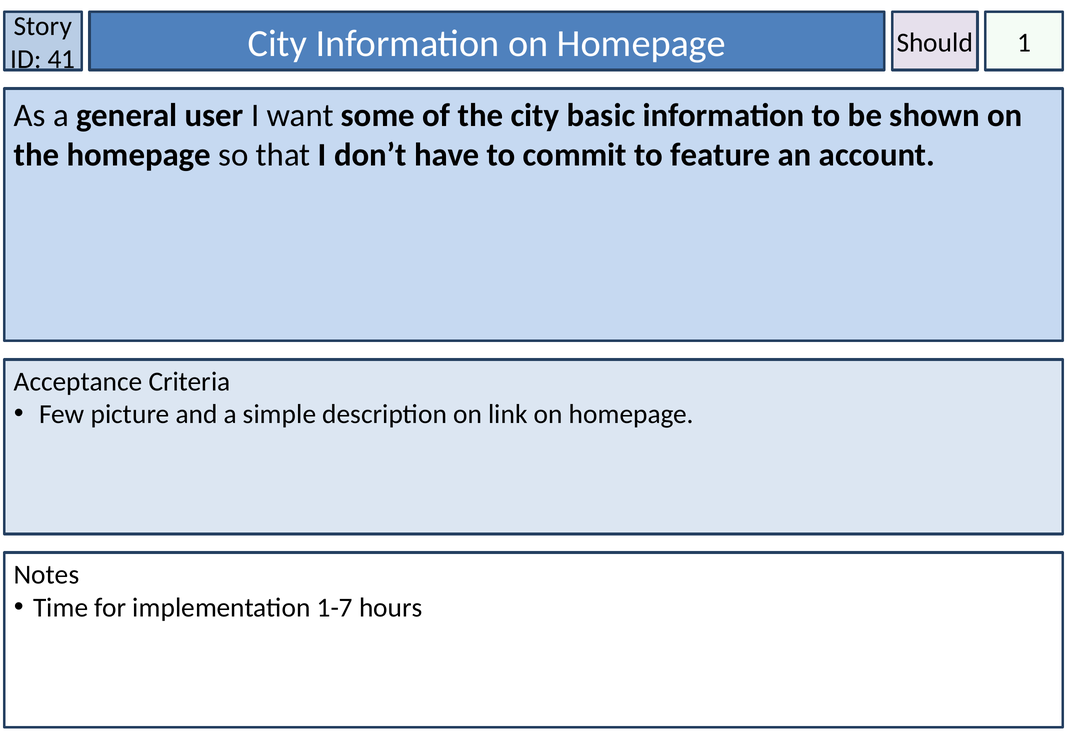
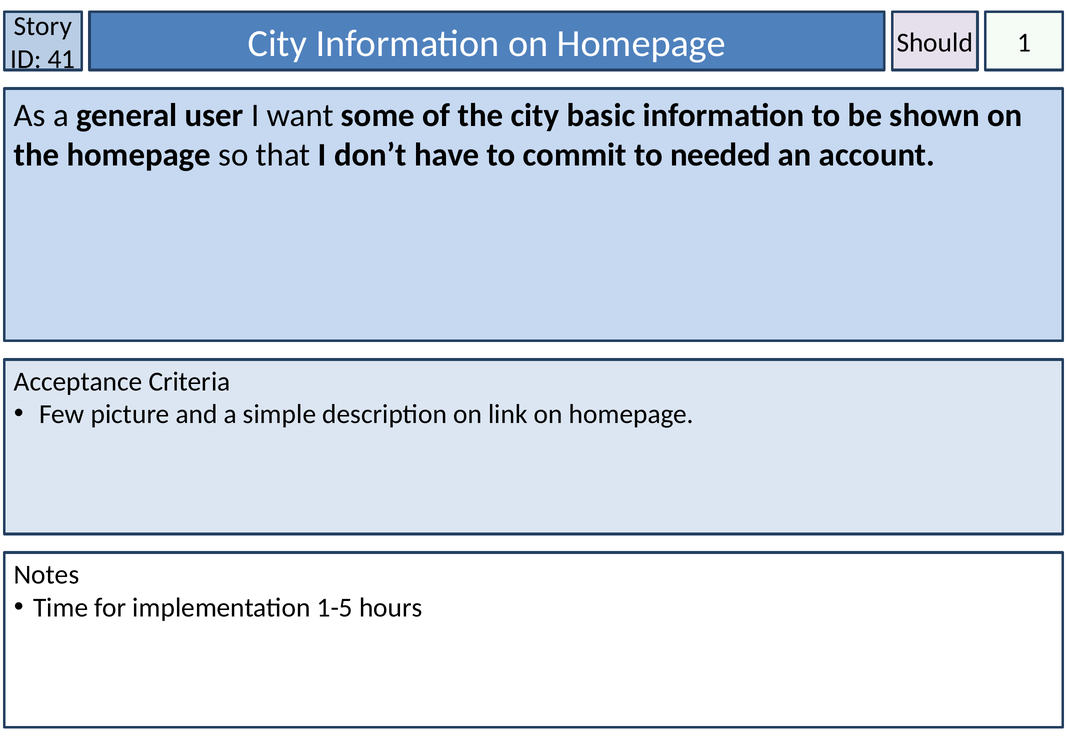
feature: feature -> needed (720, 155)
1-7: 1-7 -> 1-5 (335, 607)
